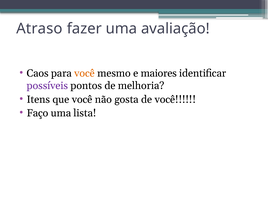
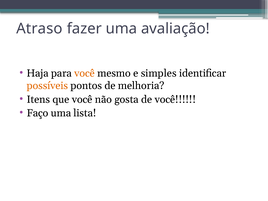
Caos: Caos -> Haja (38, 73)
maiores: maiores -> simples (159, 73)
possíveis colour: purple -> orange (47, 86)
